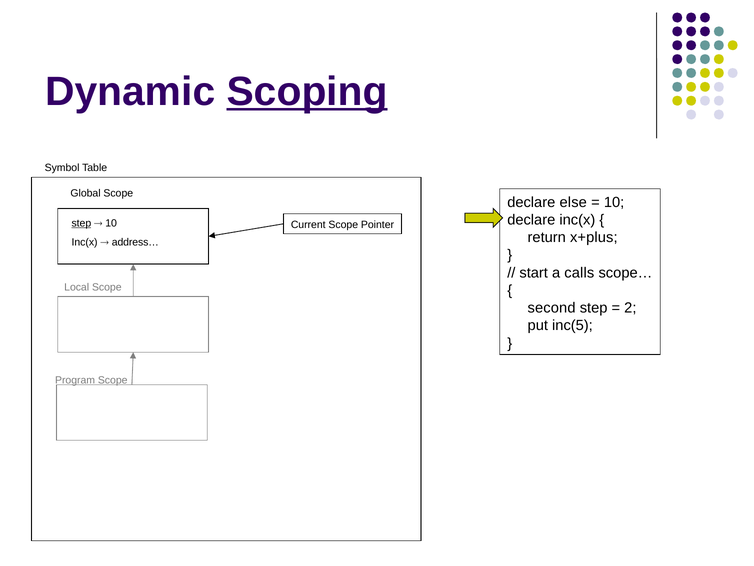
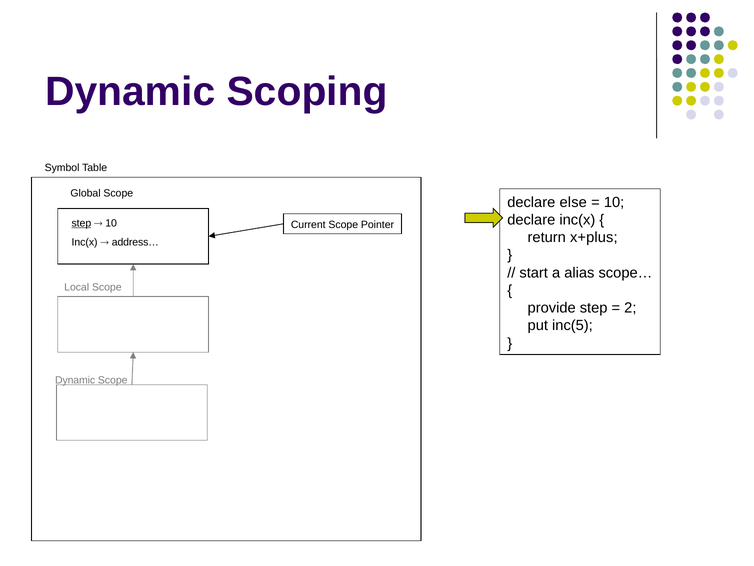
Scoping underline: present -> none (307, 91)
calls: calls -> alias (579, 272)
second: second -> provide (552, 308)
Program: Program -> Dynamic (75, 380)
